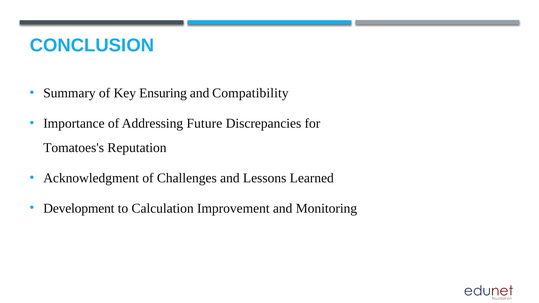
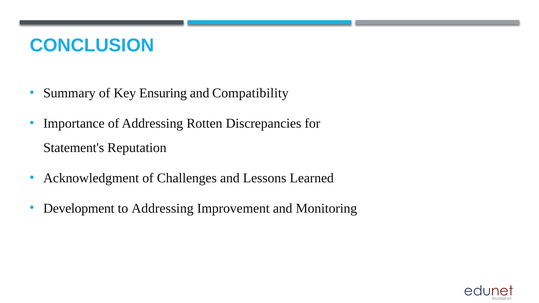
Future: Future -> Rotten (204, 124)
Tomatoes's: Tomatoes's -> Statement's (74, 148)
to Calculation: Calculation -> Addressing (163, 208)
